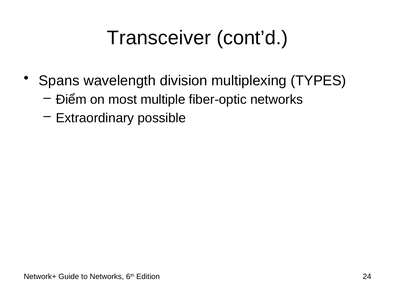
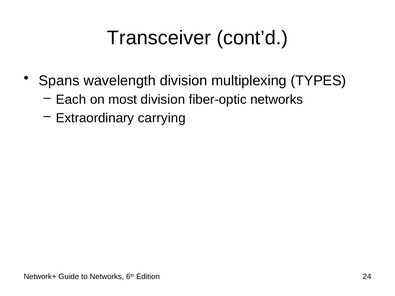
Điểm: Điểm -> Each (71, 100)
most multiple: multiple -> division (163, 100)
possible: possible -> carrying (162, 118)
